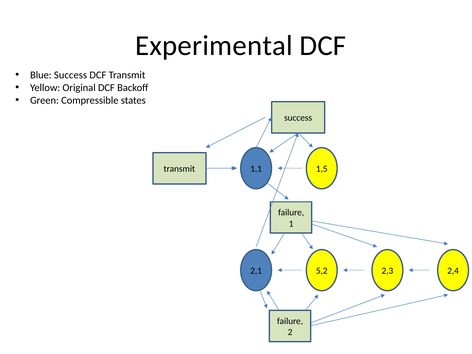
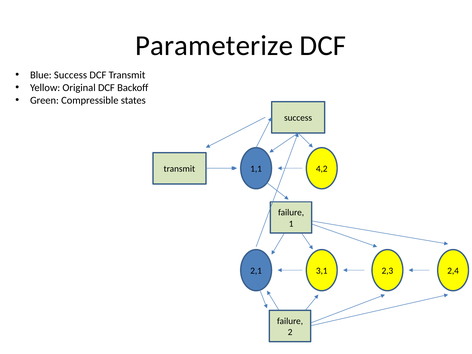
Experimental: Experimental -> Parameterize (214, 46)
1,5: 1,5 -> 4,2 (322, 169)
5,2: 5,2 -> 3,1 (322, 271)
